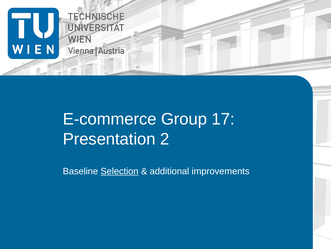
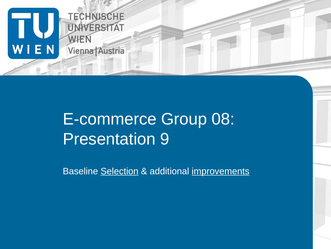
17: 17 -> 08 (223, 119)
2: 2 -> 9 (165, 139)
improvements underline: none -> present (221, 171)
